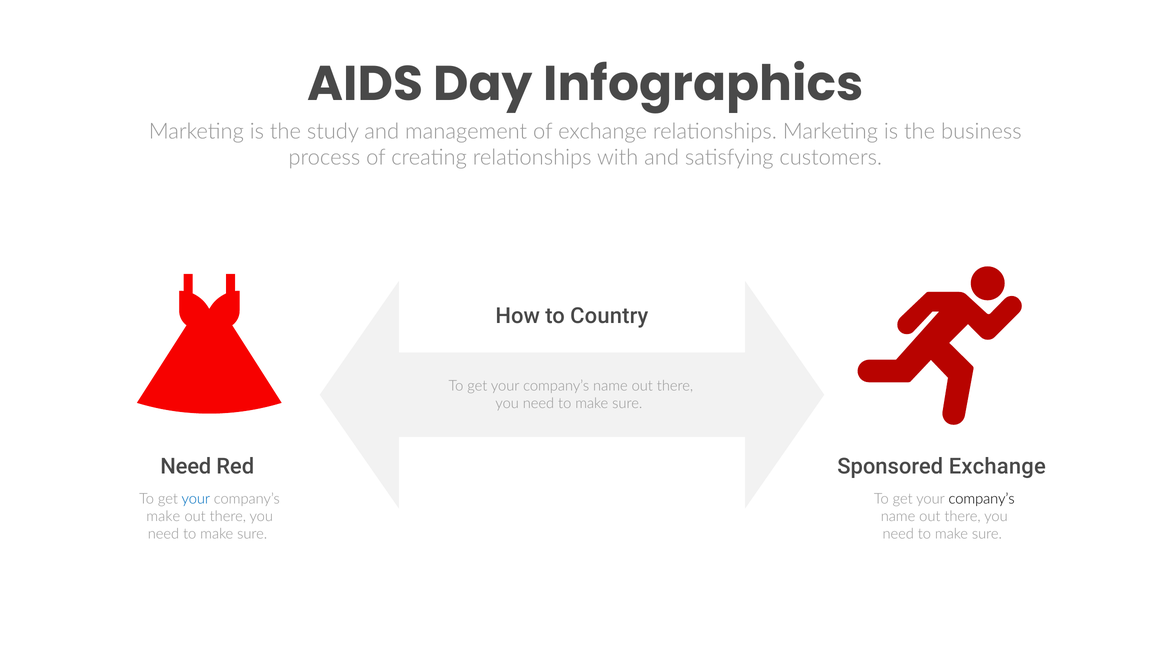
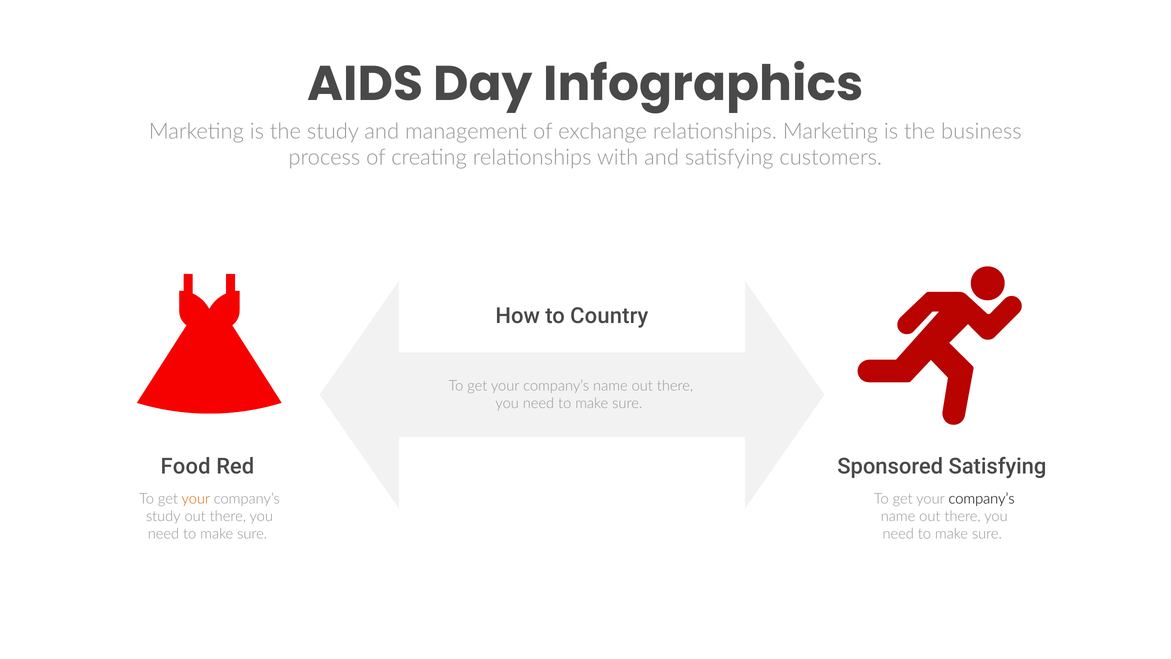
Need: Need -> Food (186, 466)
Sponsored Exchange: Exchange -> Satisfying (997, 466)
your colour: blue -> orange (196, 499)
make: make -> study (163, 516)
